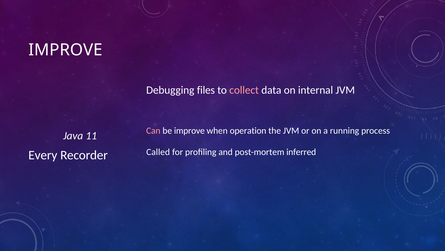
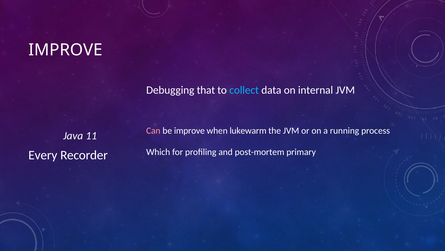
files: files -> that (206, 90)
collect colour: pink -> light blue (244, 90)
operation: operation -> lukewarm (248, 130)
Called: Called -> Which (158, 152)
inferred: inferred -> primary (301, 152)
